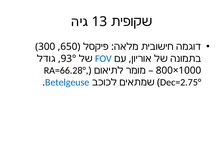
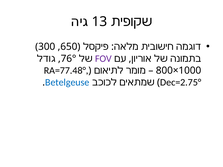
FOV colour: blue -> purple (103, 59)
93°: 93° -> 76° (69, 59)
RA=66.28°: RA=66.28° -> RA=77.48° (66, 71)
